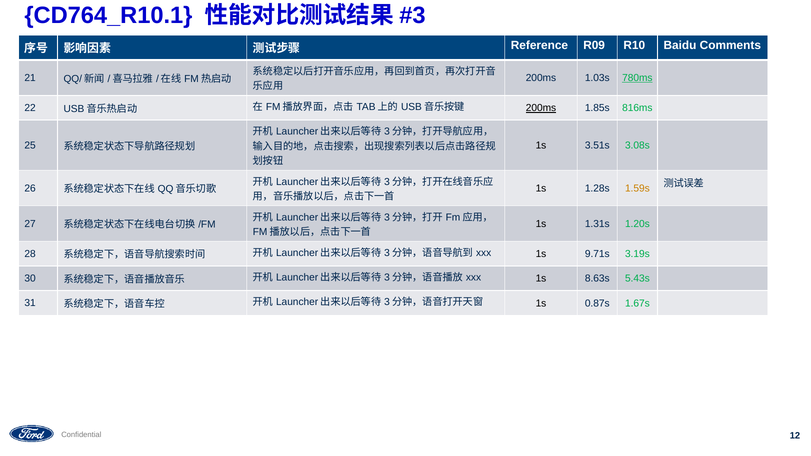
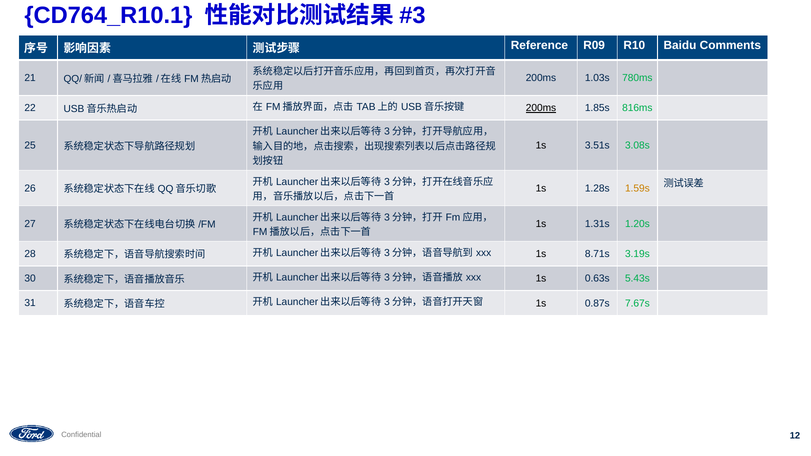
780ms underline: present -> none (637, 78)
9.71s: 9.71s -> 8.71s (597, 254)
8.63s: 8.63s -> 0.63s (597, 279)
1.67s: 1.67s -> 7.67s (637, 303)
